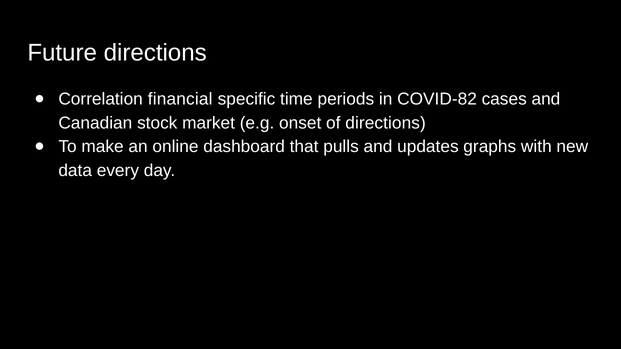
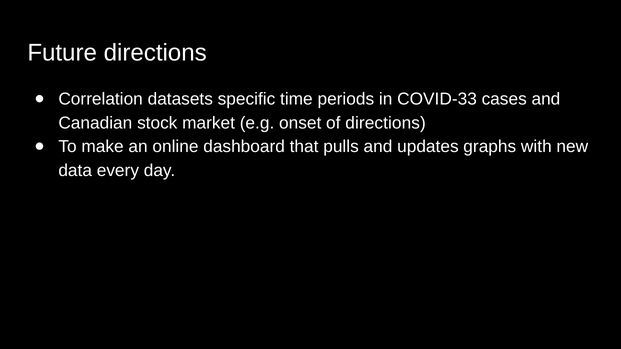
financial: financial -> datasets (180, 99)
COVID-82: COVID-82 -> COVID-33 (437, 99)
